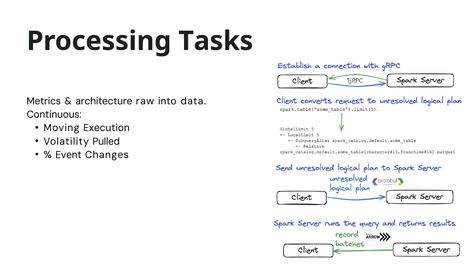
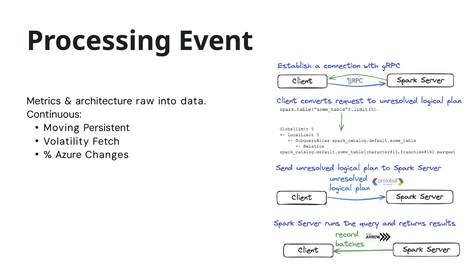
Tasks: Tasks -> Event (216, 41)
Execution: Execution -> Persistent (107, 128)
Pulled: Pulled -> Fetch (106, 141)
Event: Event -> Azure (68, 155)
